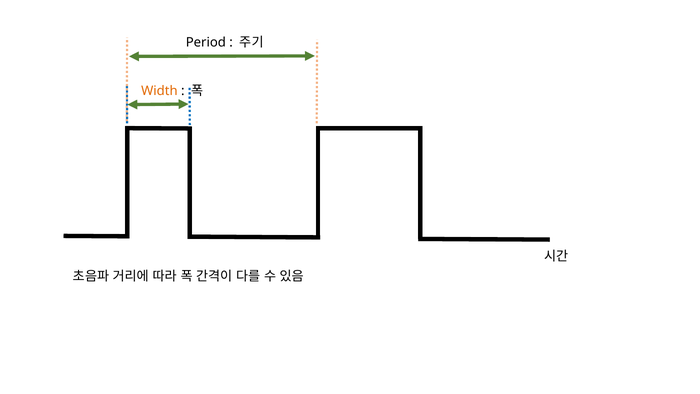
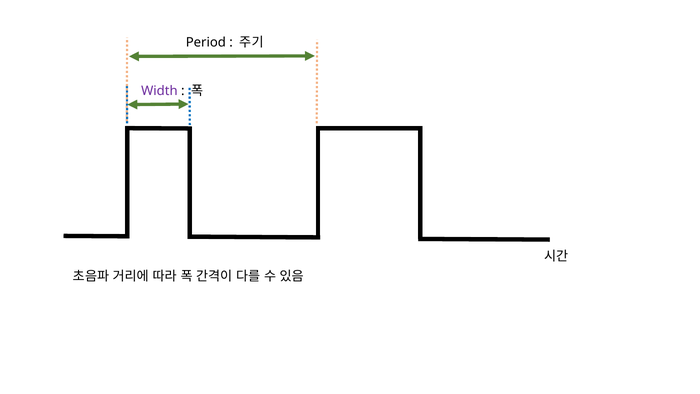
Width colour: orange -> purple (159, 91)
